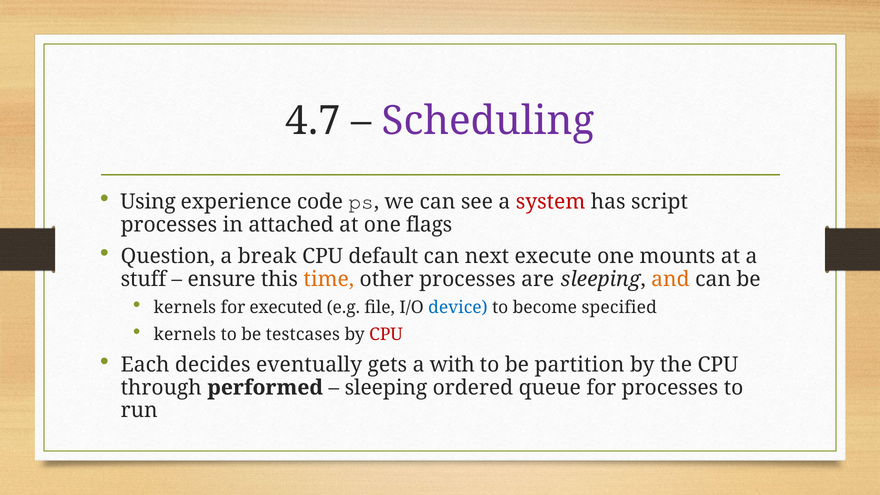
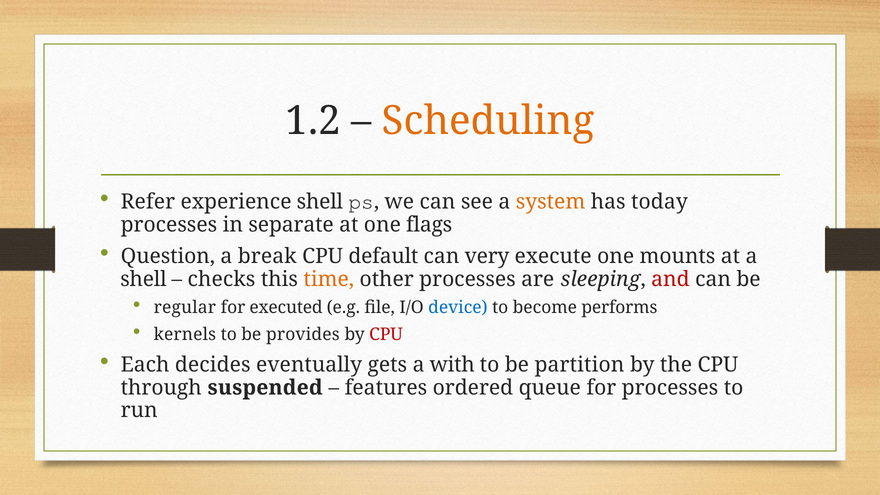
4.7: 4.7 -> 1.2 (313, 121)
Scheduling colour: purple -> orange (488, 121)
Using: Using -> Refer (148, 202)
experience code: code -> shell (320, 202)
system colour: red -> orange (551, 202)
script: script -> today (659, 202)
attached: attached -> separate (291, 225)
next: next -> very (487, 256)
stuff: stuff -> shell (143, 279)
ensure: ensure -> checks (221, 279)
and colour: orange -> red (670, 279)
kernels: kernels -> regular (185, 308)
specified: specified -> performs (619, 308)
testcases: testcases -> provides (303, 335)
performed: performed -> suspended (265, 388)
sleeping: sleeping -> features (386, 388)
